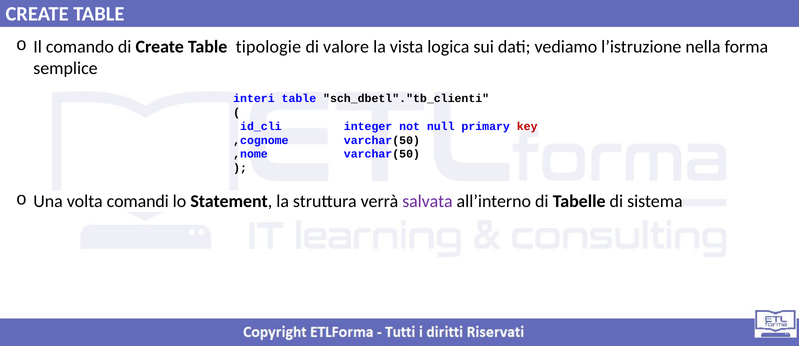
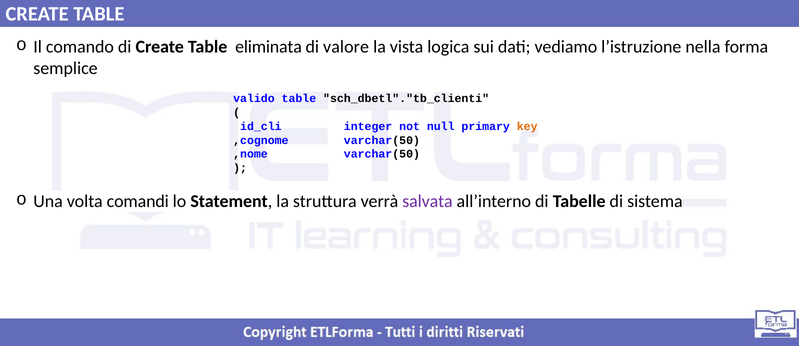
tipologie: tipologie -> eliminata (269, 47)
interi: interi -> valido (254, 99)
key colour: red -> orange (527, 126)
